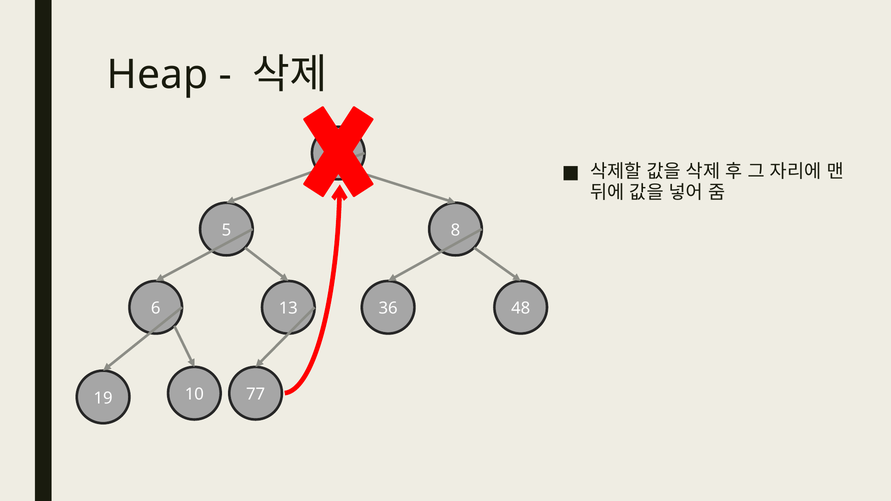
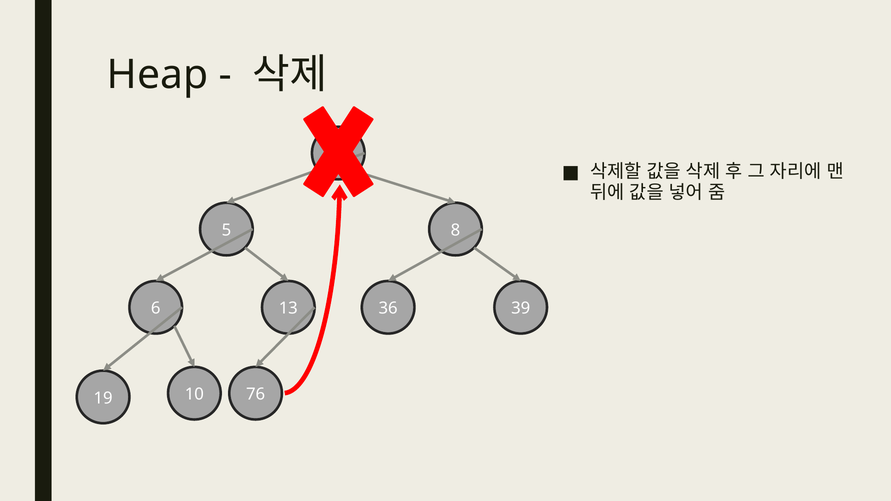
48: 48 -> 39 (521, 309)
77: 77 -> 76 (256, 394)
